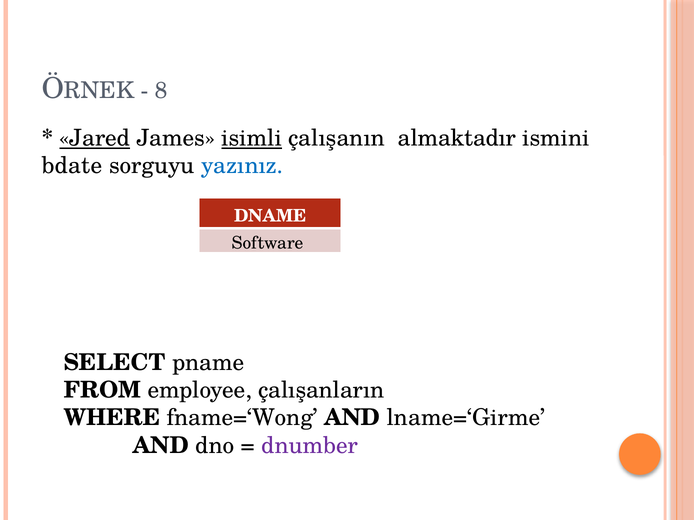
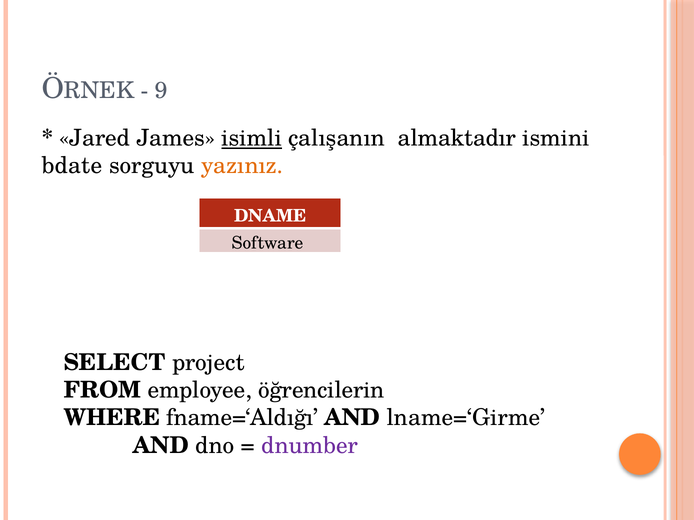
8: 8 -> 9 (161, 91)
Jared underline: present -> none (95, 138)
yazınız colour: blue -> orange (242, 166)
pname: pname -> project (208, 363)
çalışanların: çalışanların -> öğrencilerin (321, 390)
fname=‘Wong: fname=‘Wong -> fname=‘Aldığı (242, 418)
